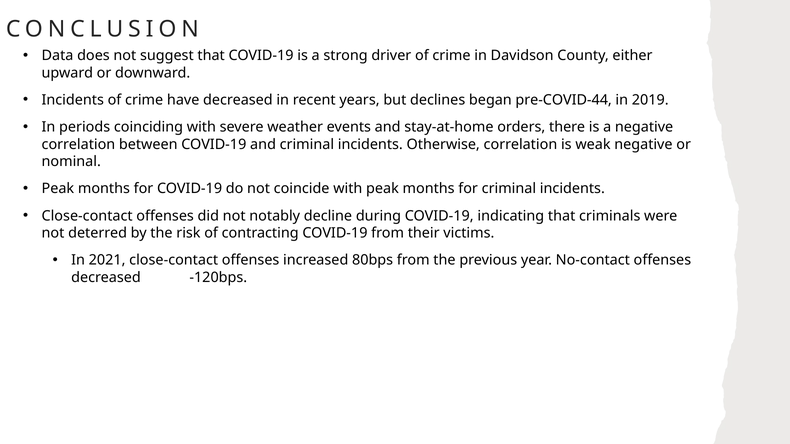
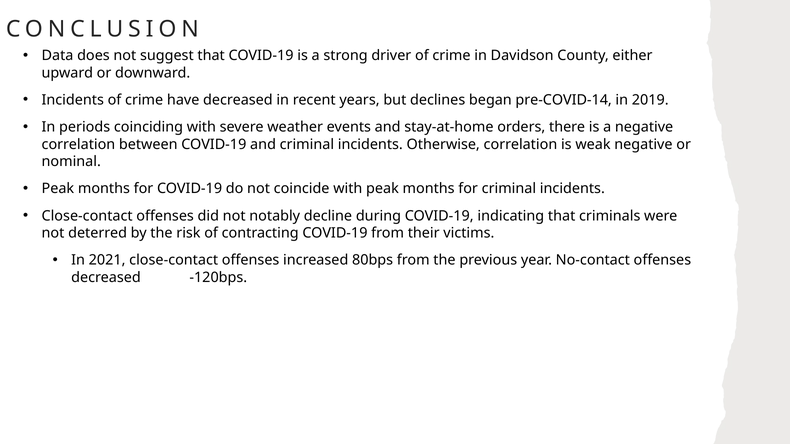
pre-COVID-44: pre-COVID-44 -> pre-COVID-14 (564, 100)
